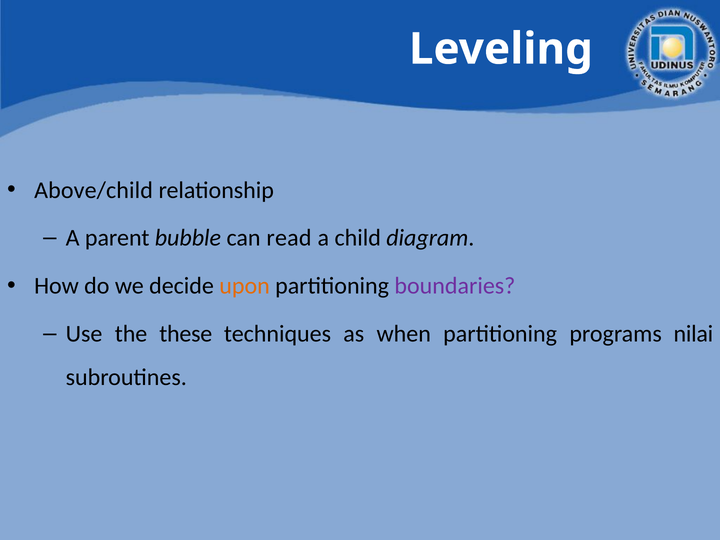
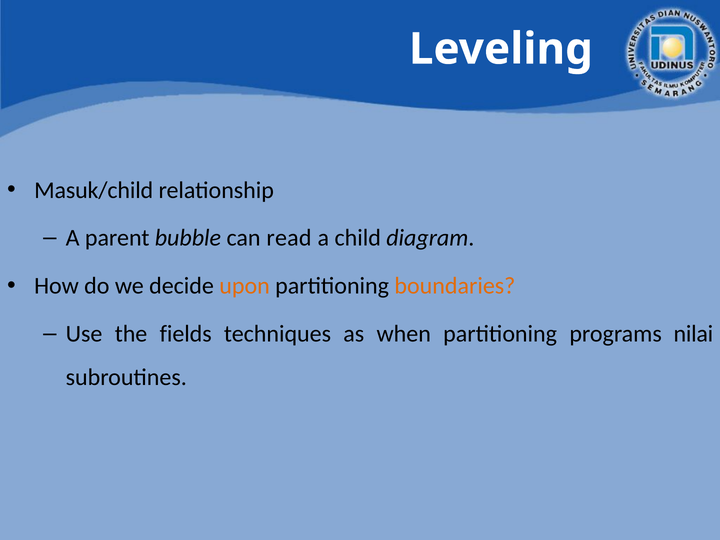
Above/child: Above/child -> Masuk/child (94, 190)
boundaries colour: purple -> orange (455, 286)
these: these -> fields (186, 334)
